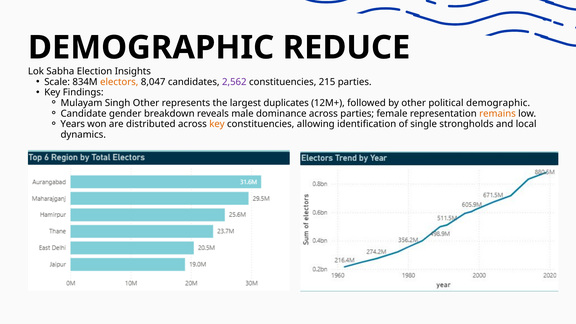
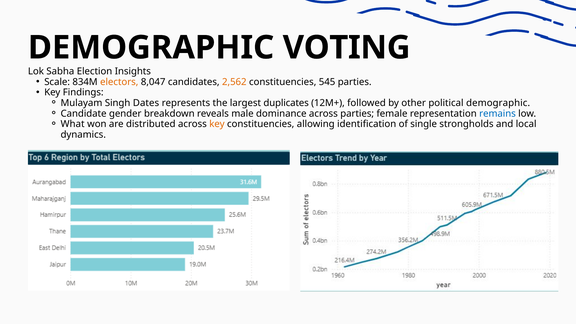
REDUCE: REDUCE -> VOTING (347, 48)
2,562 colour: purple -> orange (234, 82)
215: 215 -> 545 (327, 82)
Singh Other: Other -> Dates (146, 103)
remains colour: orange -> blue (497, 114)
Years: Years -> What (73, 124)
